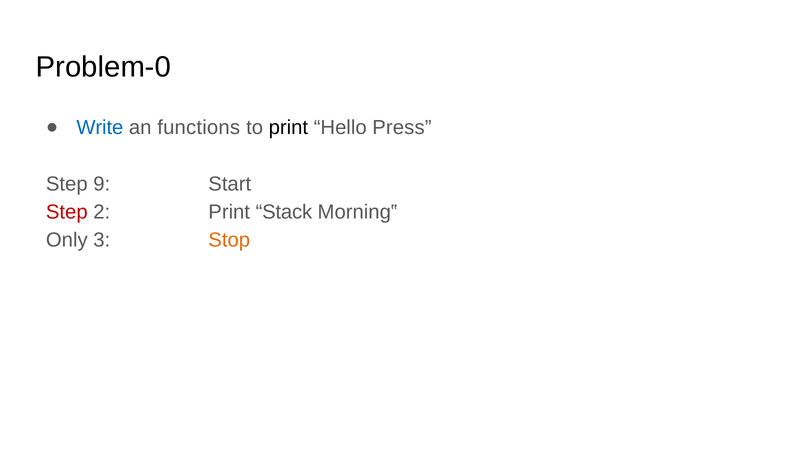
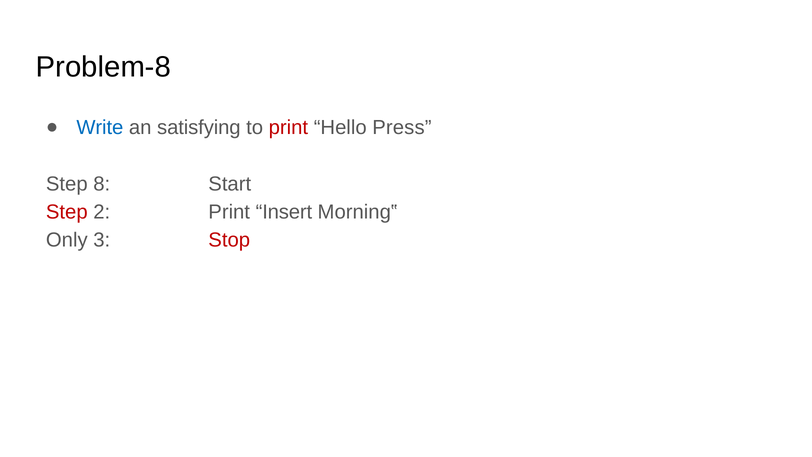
Problem-0: Problem-0 -> Problem-8 (103, 67)
functions: functions -> satisfying (199, 128)
print colour: black -> red (288, 128)
9: 9 -> 8 (102, 184)
Stack: Stack -> Insert (284, 212)
Stop colour: orange -> red (229, 240)
